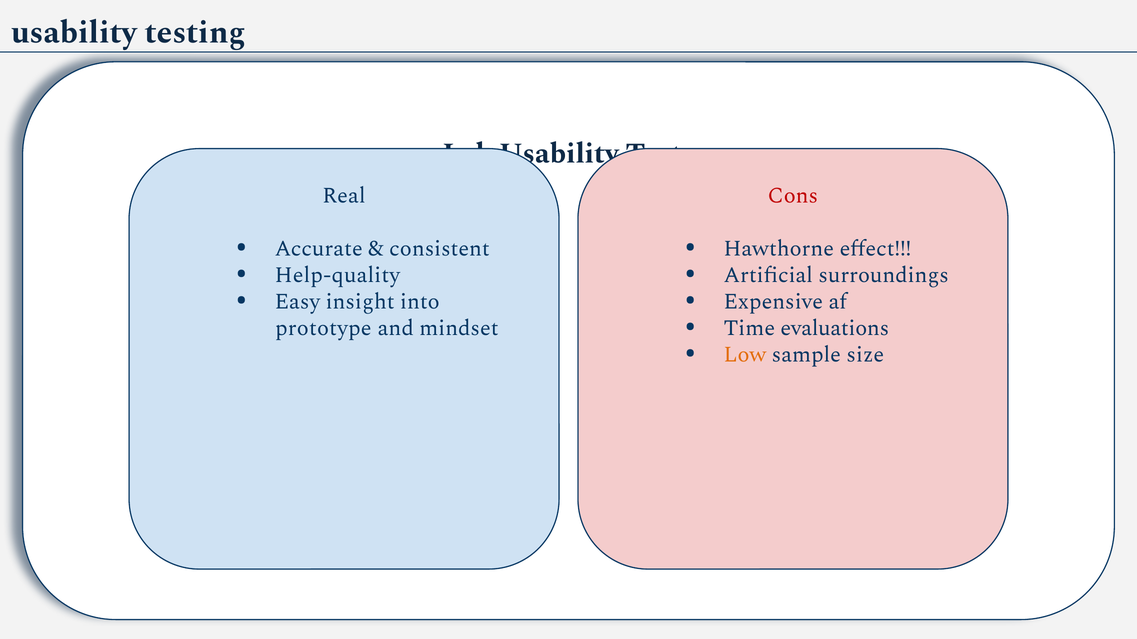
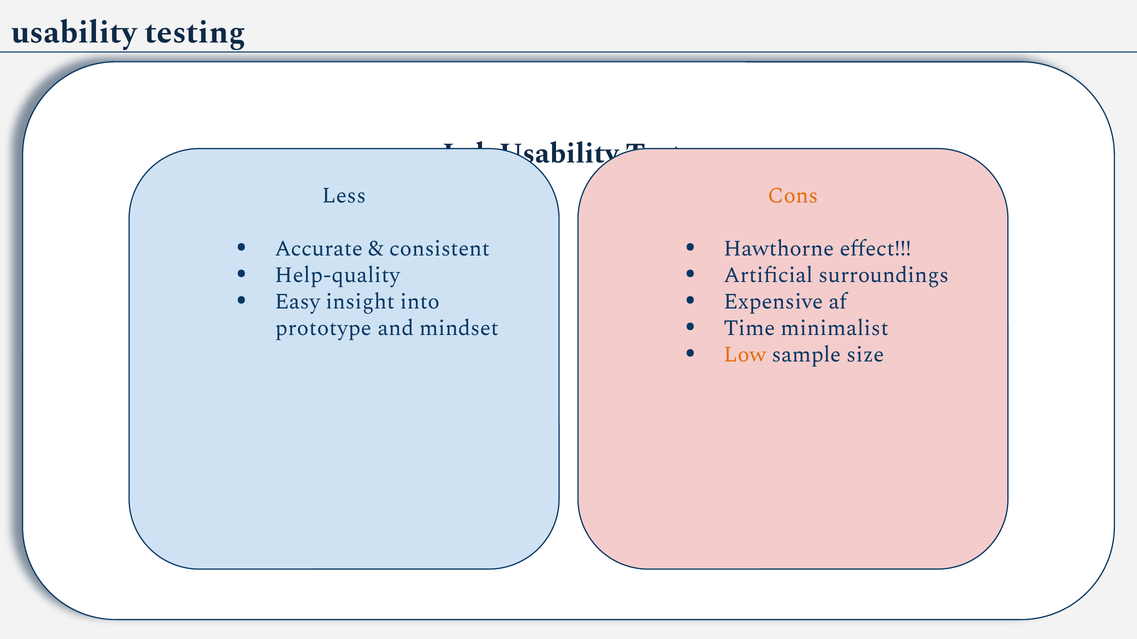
Real: Real -> Less (344, 195)
Cons colour: red -> orange (793, 195)
evaluations: evaluations -> minimalist (835, 328)
